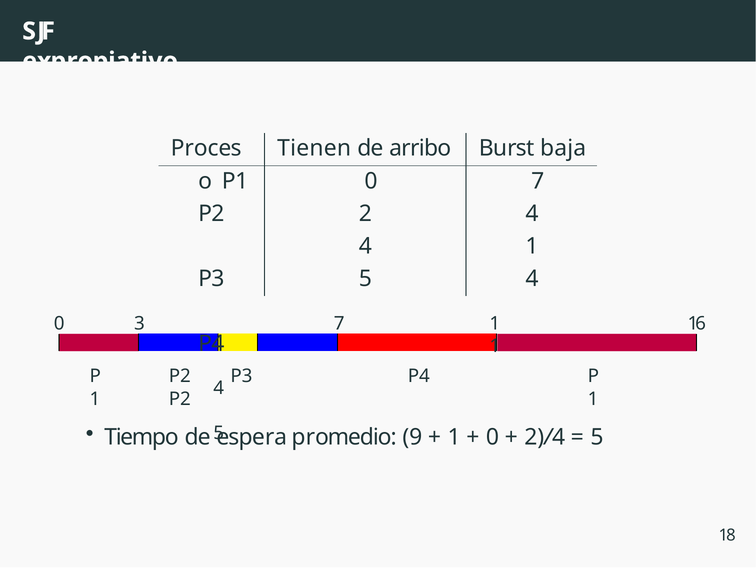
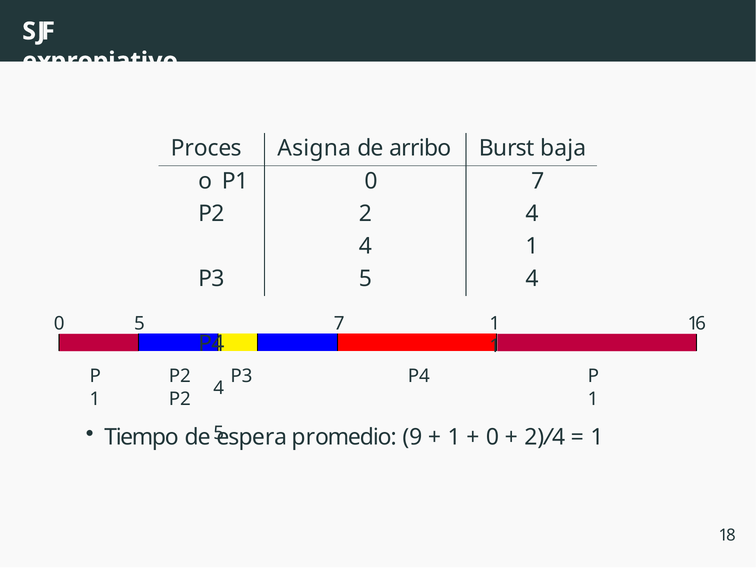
Tienen: Tienen -> Asigna (314, 148)
0 3: 3 -> 5 (139, 323)
5: 5 -> 1 (597, 437)
